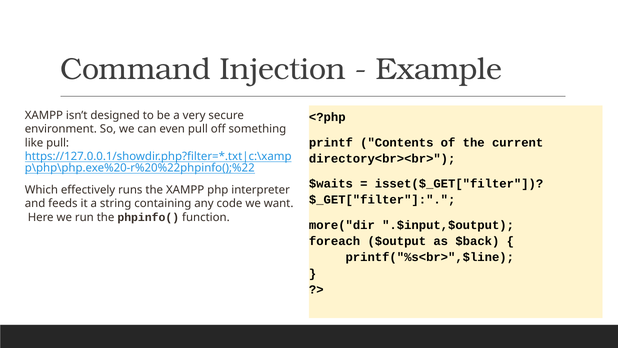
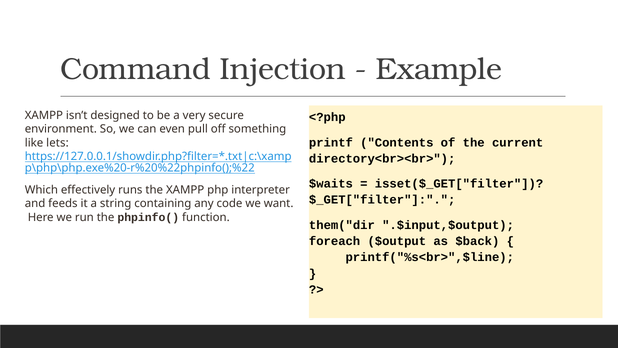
like pull: pull -> lets (57, 143)
more("dir: more("dir -> them("dir (342, 225)
